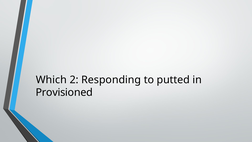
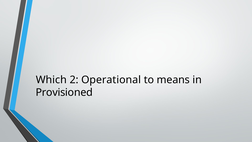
Responding: Responding -> Operational (111, 80)
putted: putted -> means (173, 80)
